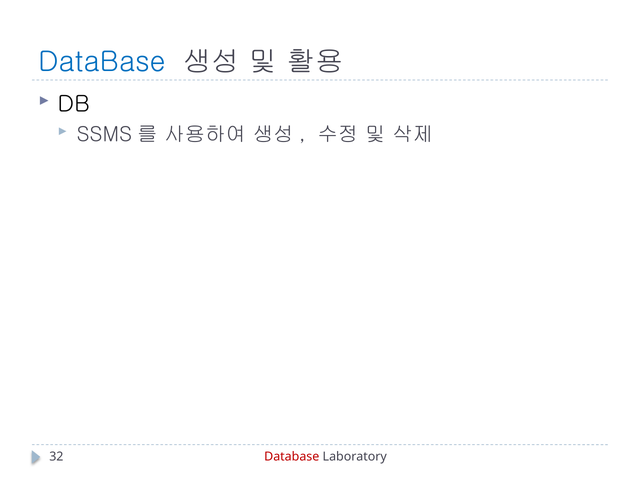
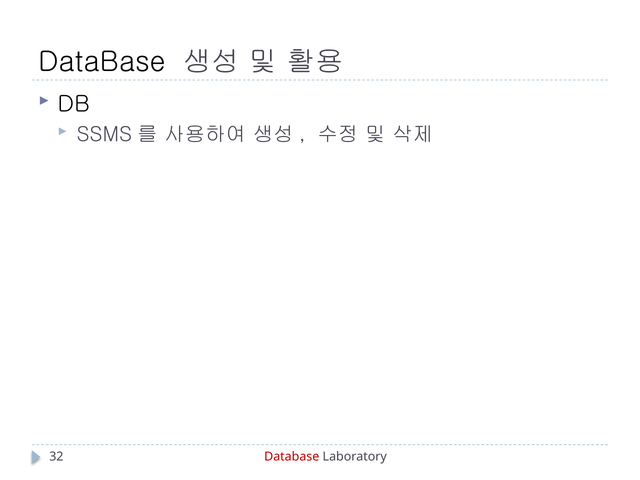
DataBase colour: blue -> black (102, 62)
